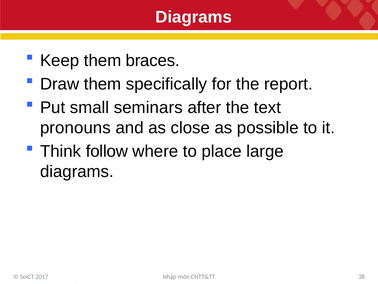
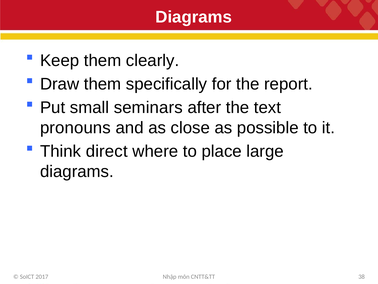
braces: braces -> clearly (153, 60)
follow: follow -> direct (107, 151)
